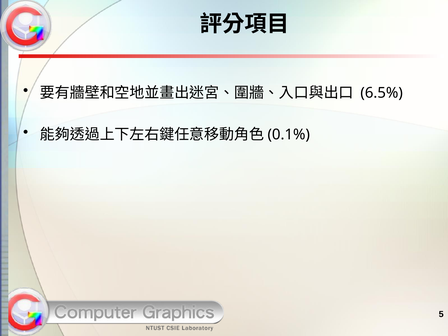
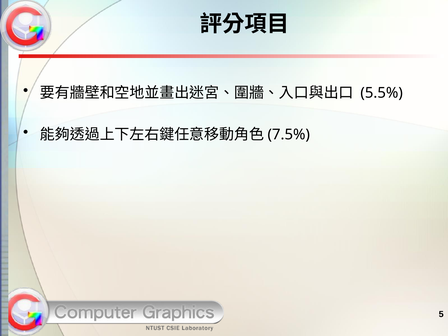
6.5%: 6.5% -> 5.5% (382, 93)
0.1%: 0.1% -> 7.5% (289, 135)
